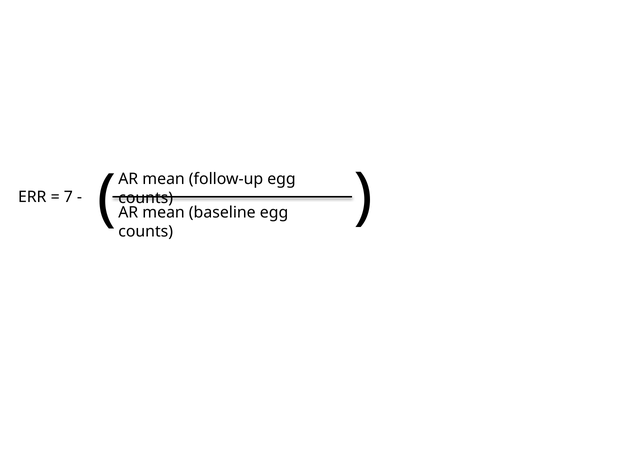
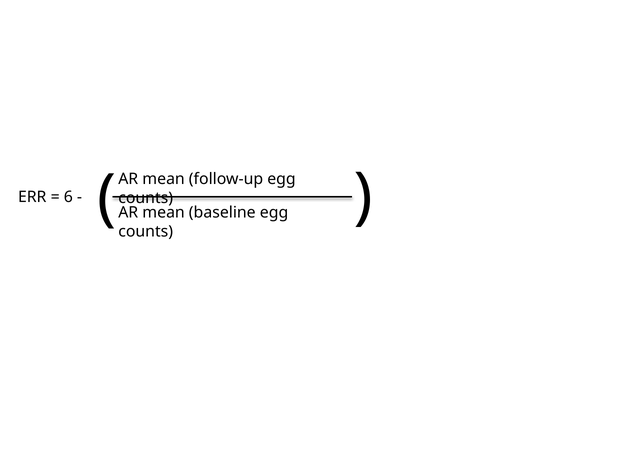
7: 7 -> 6 (68, 197)
